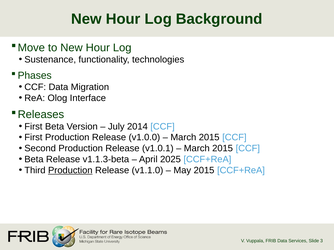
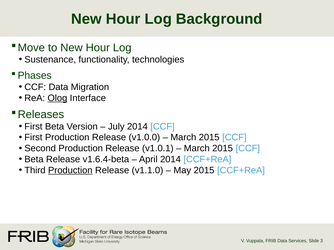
Olog underline: none -> present (57, 98)
v1.1.3-beta: v1.1.3-beta -> v1.6.4-beta (106, 160)
April 2025: 2025 -> 2014 (170, 160)
